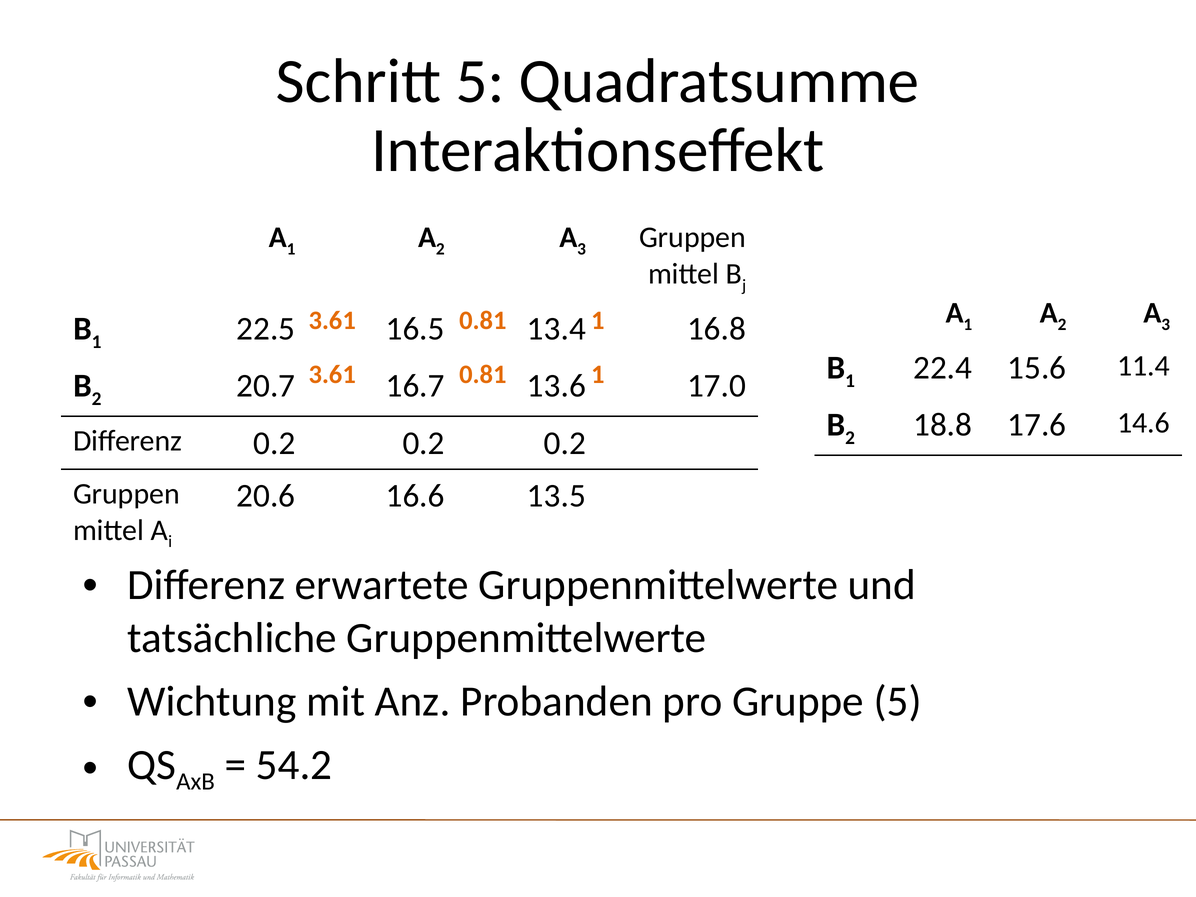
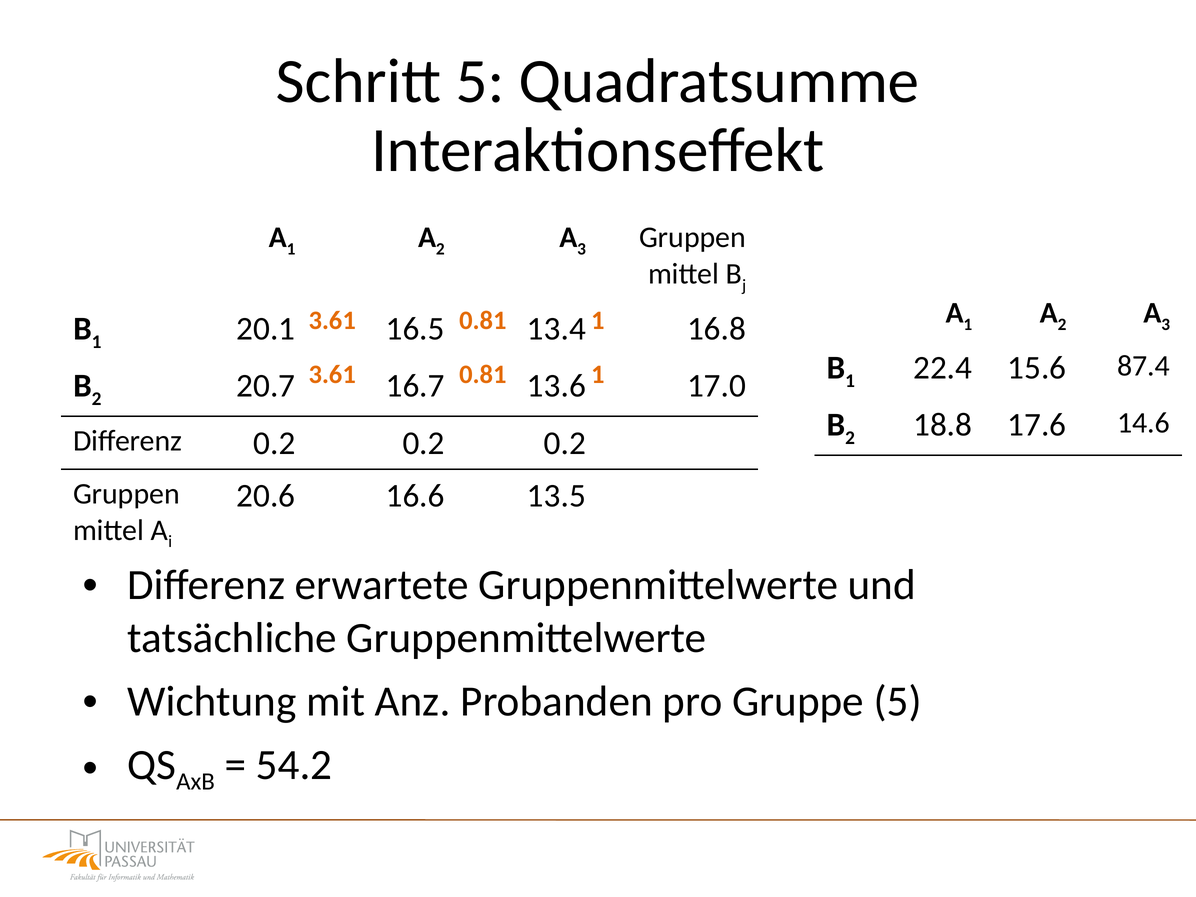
22.5: 22.5 -> 20.1 (266, 329)
11.4: 11.4 -> 87.4 (1144, 366)
